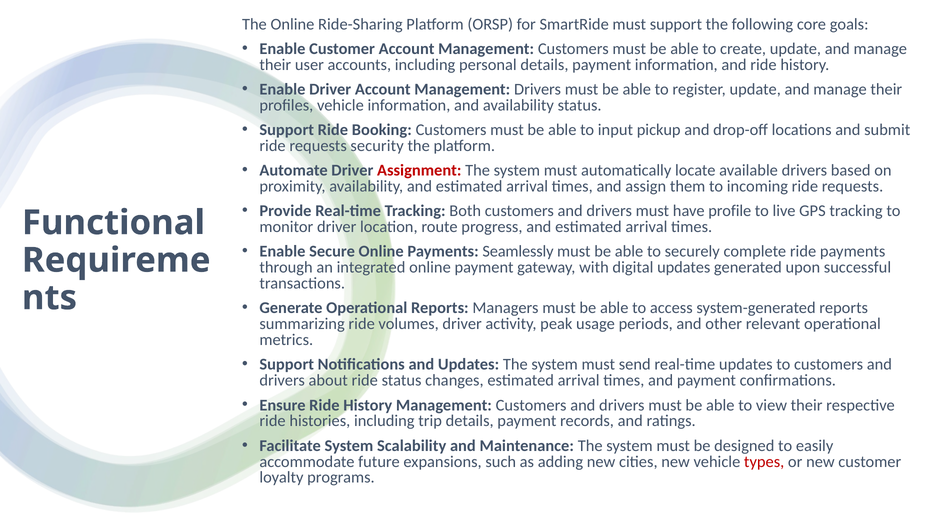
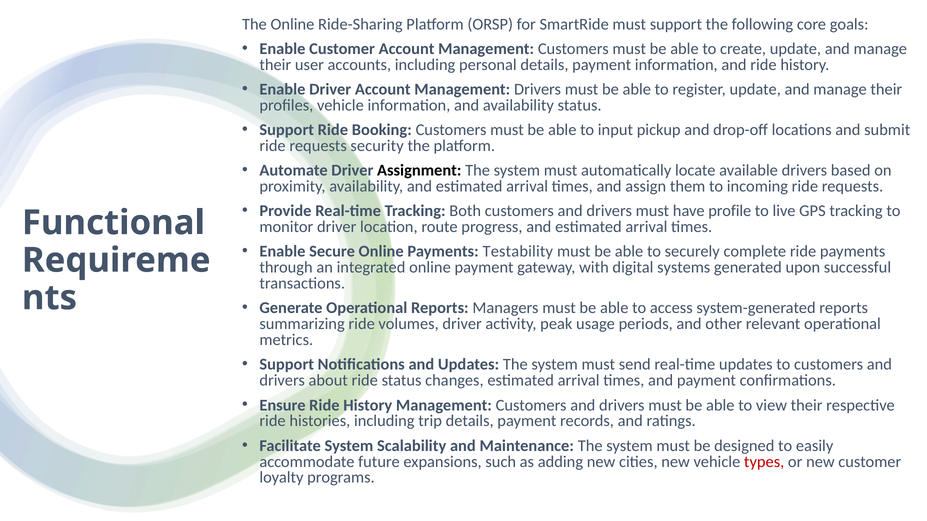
Assignment colour: red -> black (419, 171)
Seamlessly: Seamlessly -> Testability (518, 252)
digital updates: updates -> systems (684, 268)
